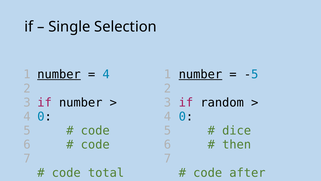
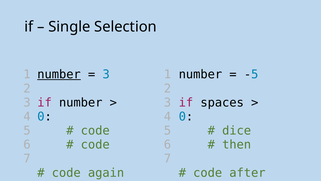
4: 4 -> 3 (106, 74)
number underline: present -> none (200, 74)
random: random -> spaces (222, 102)
total: total -> again (106, 172)
